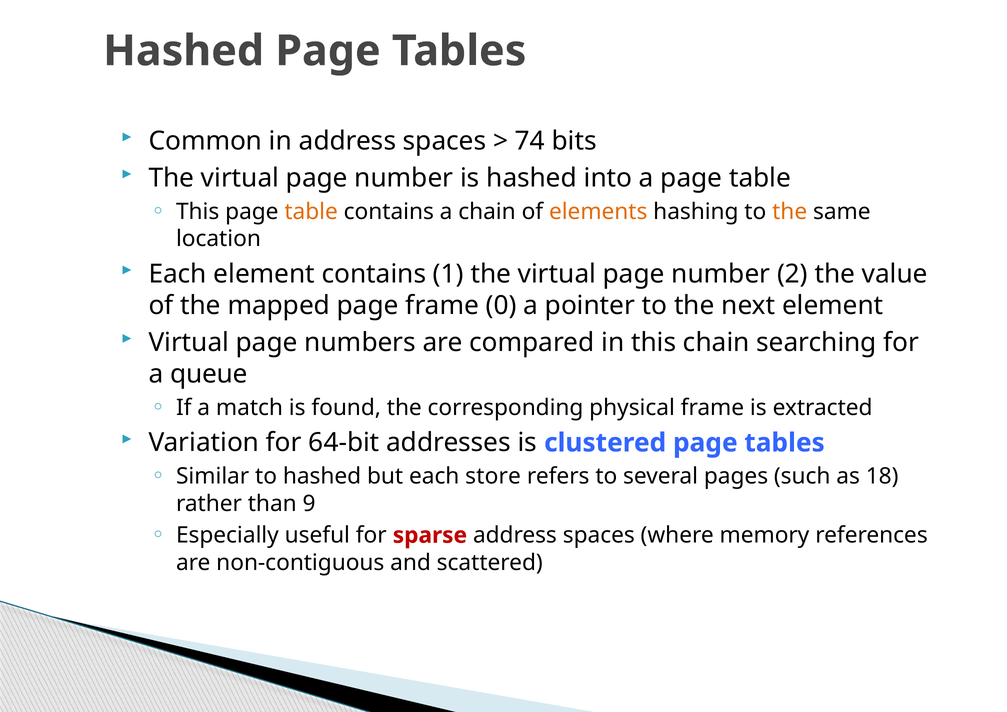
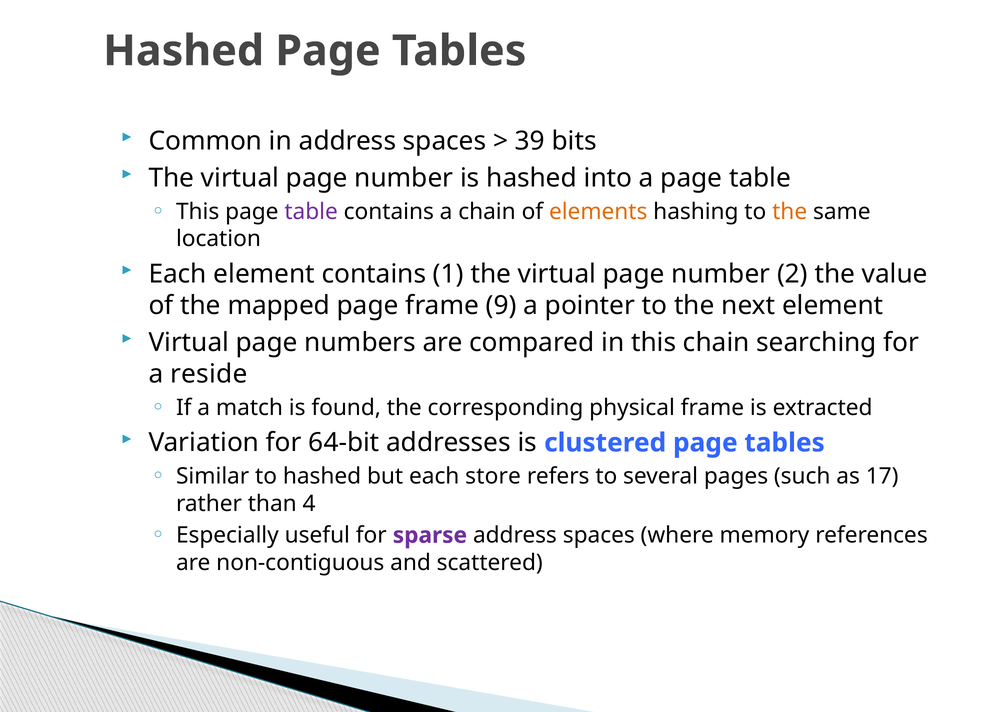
74: 74 -> 39 (530, 141)
table colour: orange -> purple (311, 212)
0: 0 -> 9 (501, 306)
queue: queue -> reside (209, 374)
18: 18 -> 17 (882, 477)
9: 9 -> 4 (309, 504)
sparse colour: red -> purple (430, 535)
